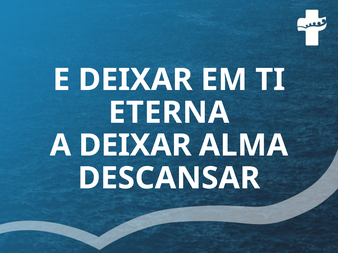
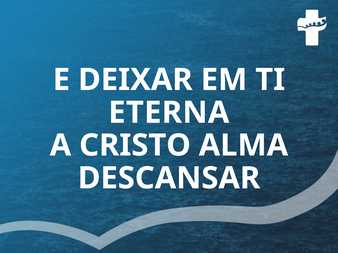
A DEIXAR: DEIXAR -> CRISTO (135, 146)
